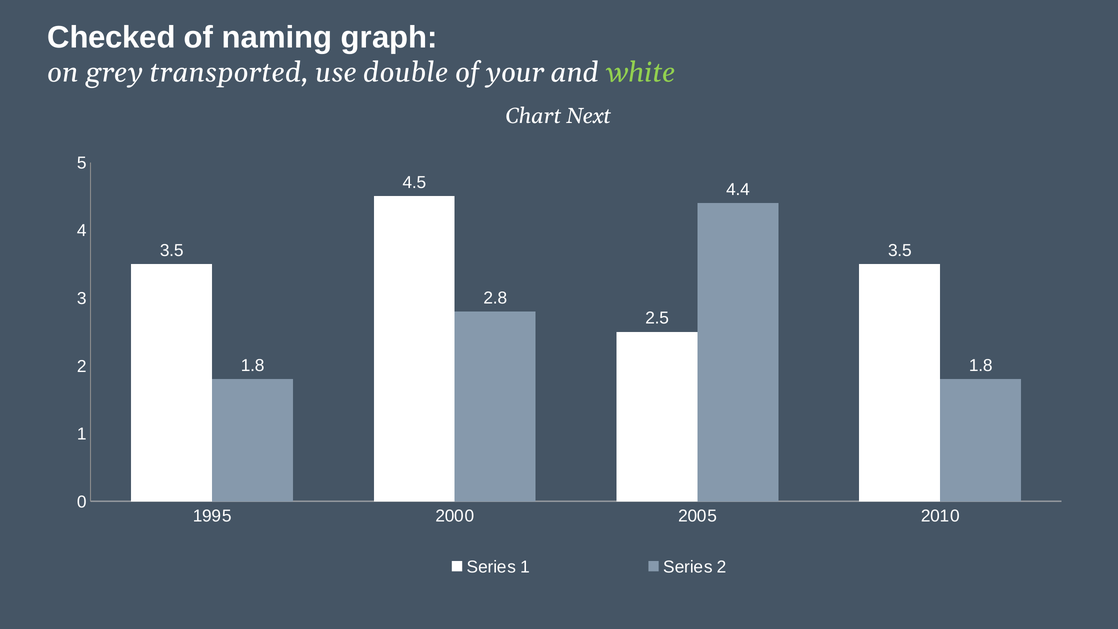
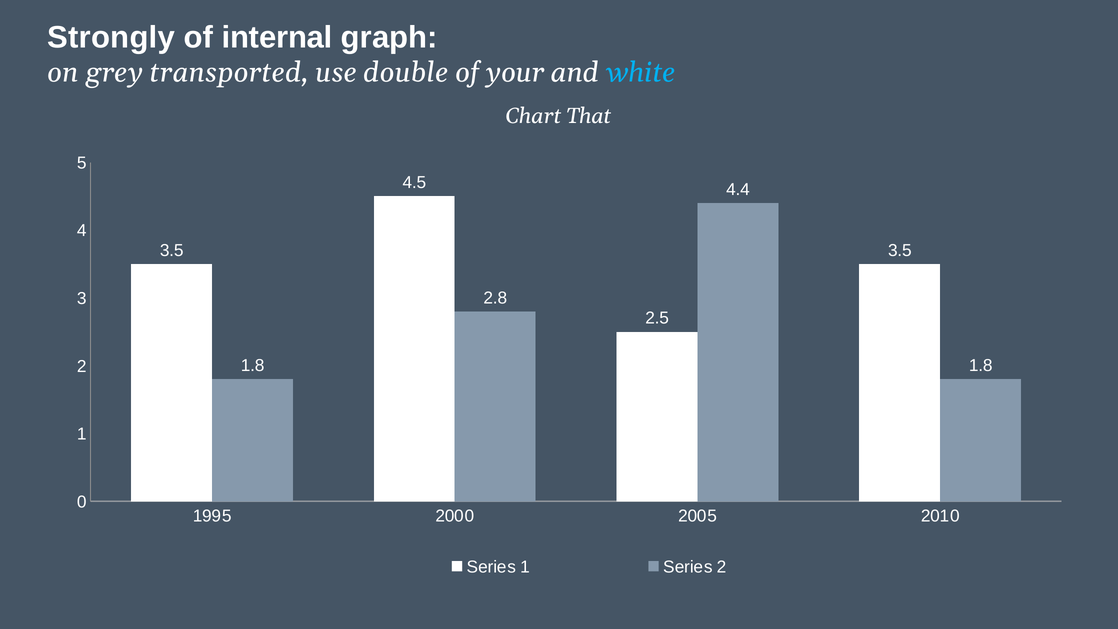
Checked: Checked -> Strongly (111, 37)
naming: naming -> internal (277, 37)
white colour: light green -> light blue (641, 73)
Next: Next -> That (589, 116)
